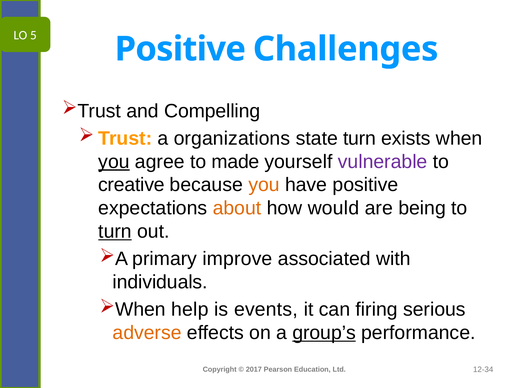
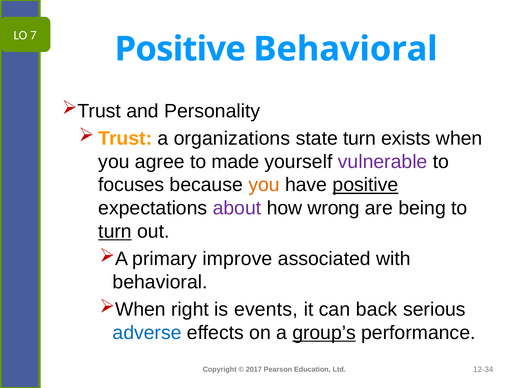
5: 5 -> 7 (33, 35)
Positive Challenges: Challenges -> Behavioral (346, 49)
Compelling: Compelling -> Personality (212, 111)
you underline: present -> none (114, 162)
creative: creative -> focuses (131, 185)
positive underline: none -> present (365, 185)
about colour: orange -> purple (237, 208)
would: would -> wrong (334, 208)
individuals: individuals -> behavioral (160, 283)
help: help -> right (190, 310)
firing: firing -> back (377, 310)
adverse colour: orange -> blue (147, 333)
